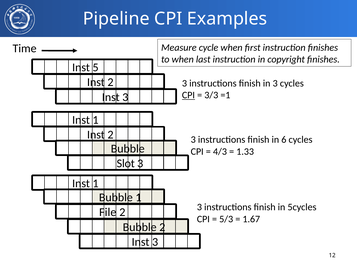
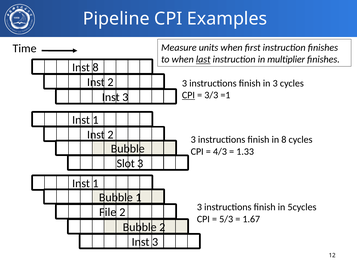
cycle: cycle -> units (209, 47)
last underline: none -> present (203, 59)
copyright: copyright -> multiplier (286, 59)
Inst 5: 5 -> 8 (96, 67)
in 6: 6 -> 8 (284, 139)
